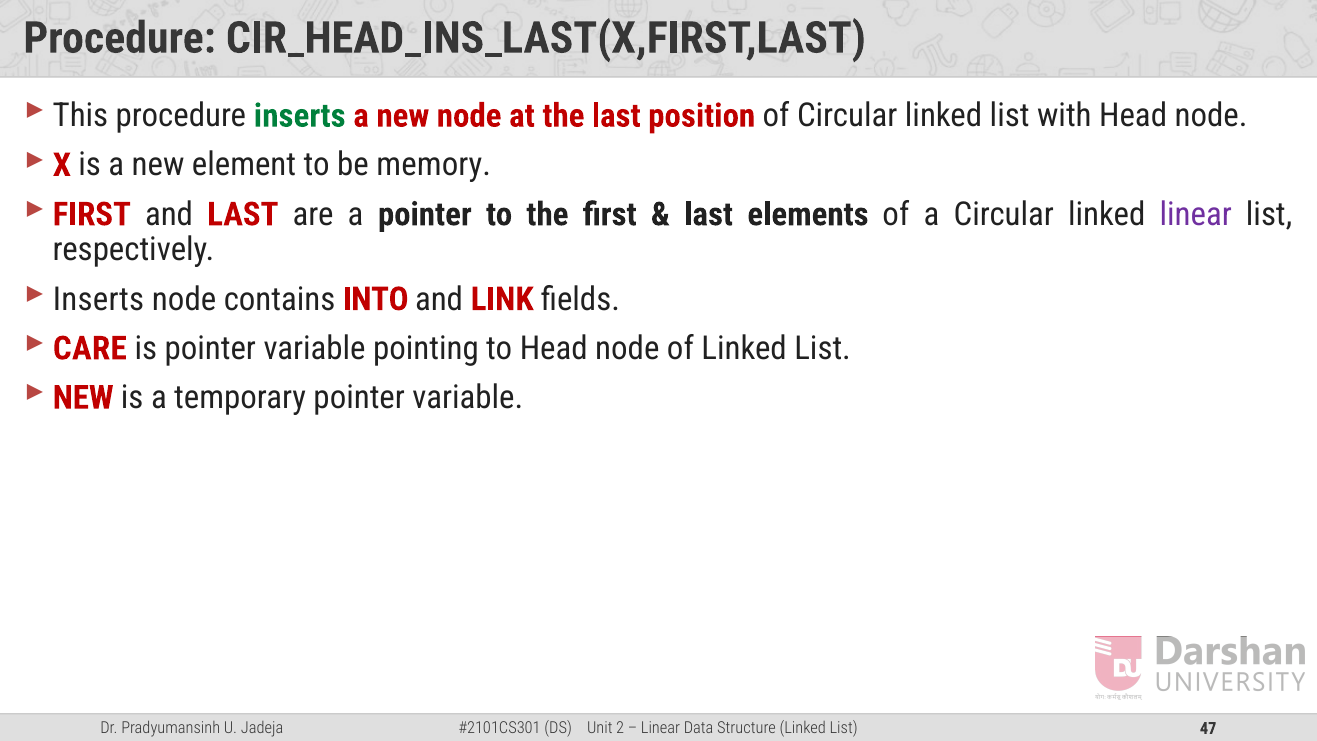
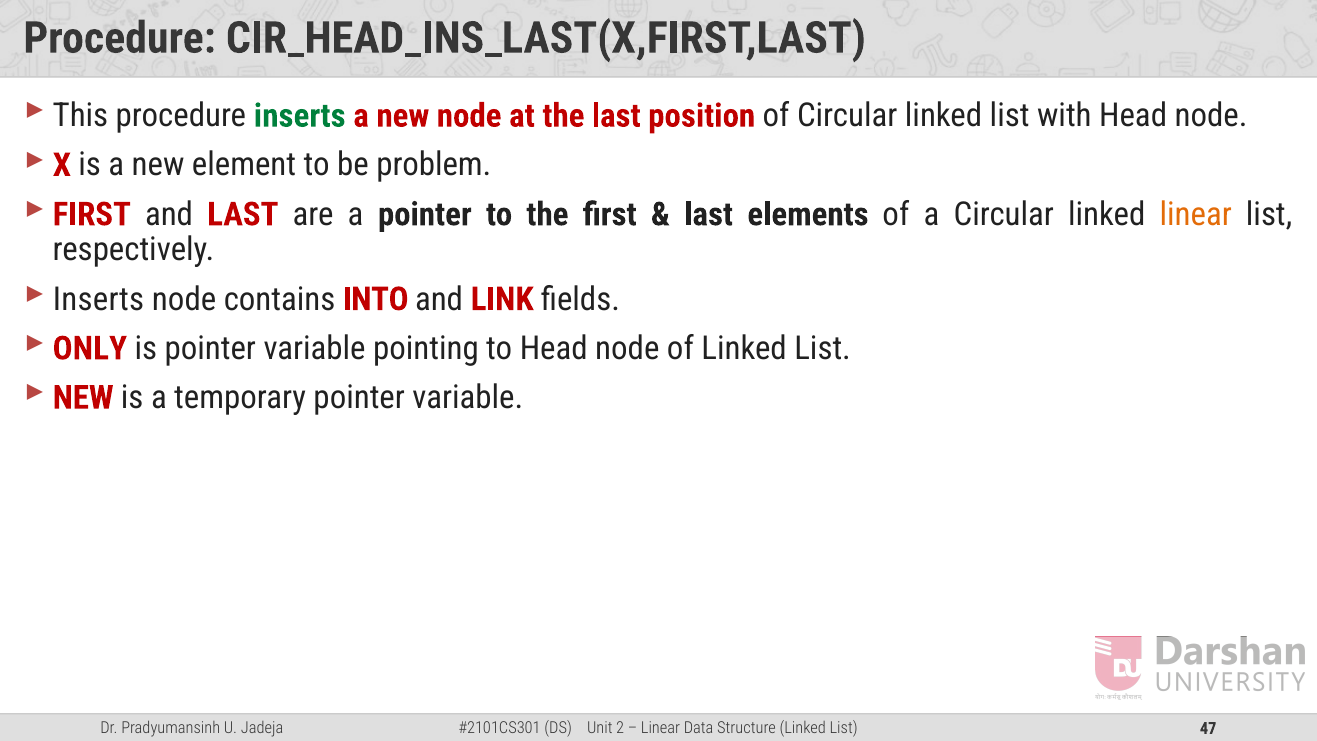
memory: memory -> problem (434, 165)
linear colour: purple -> orange (1196, 214)
CARE: CARE -> ONLY (90, 348)
